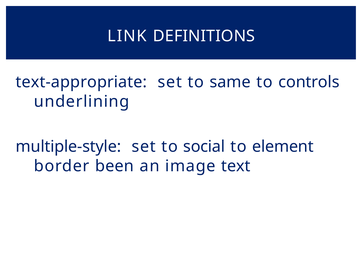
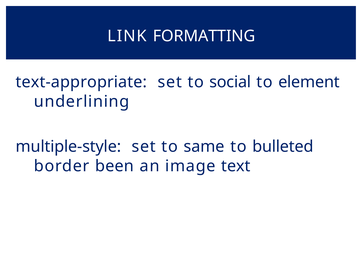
DEFINITIONS: DEFINITIONS -> FORMATTING (204, 36)
same: same -> social (230, 82)
controls: controls -> element (309, 82)
social: social -> same (204, 147)
element: element -> bulleted (283, 147)
